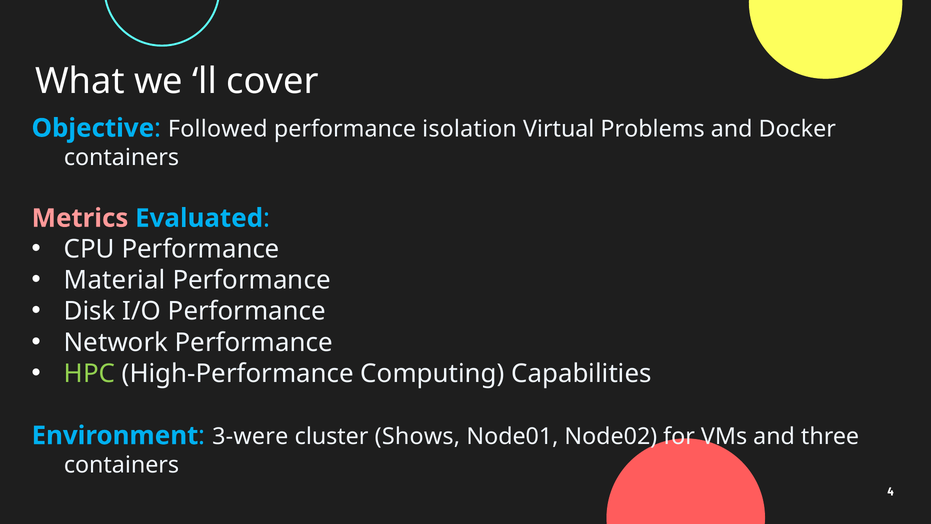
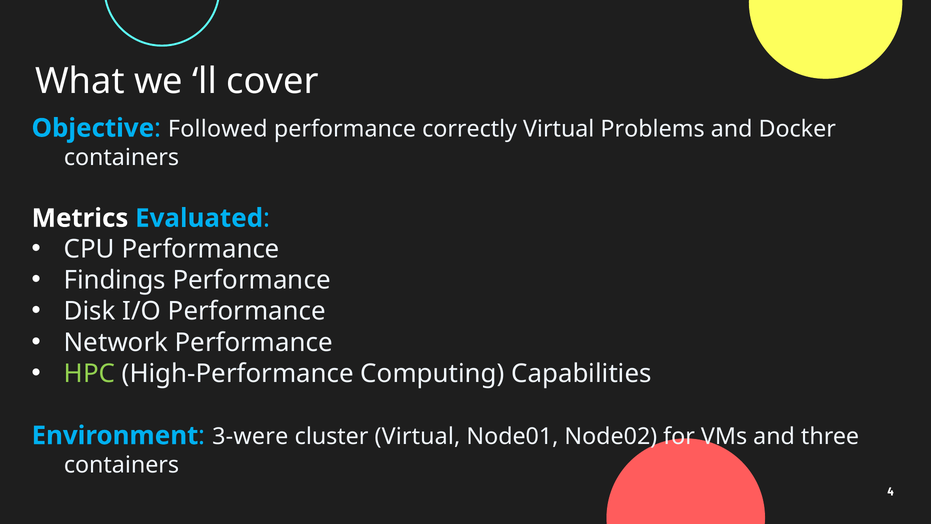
isolation: isolation -> correctly (470, 129)
Metrics colour: pink -> white (80, 218)
Material: Material -> Findings (115, 280)
cluster Shows: Shows -> Virtual (417, 436)
